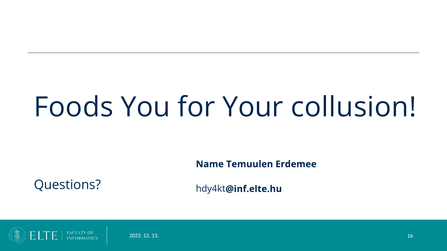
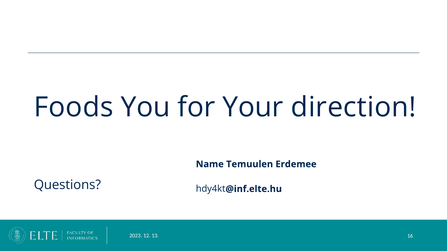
collusion: collusion -> direction (354, 107)
